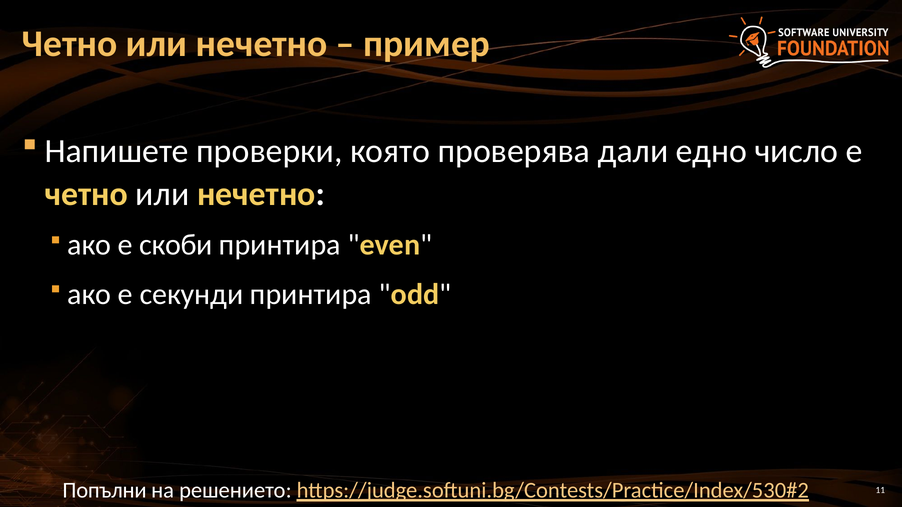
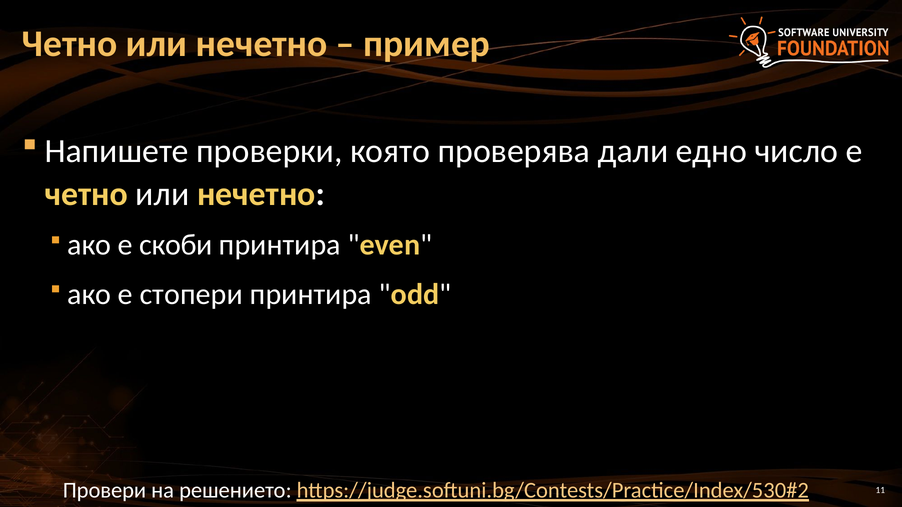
секунди: секунди -> стопери (191, 294)
Попълни: Попълни -> Провери (104, 491)
